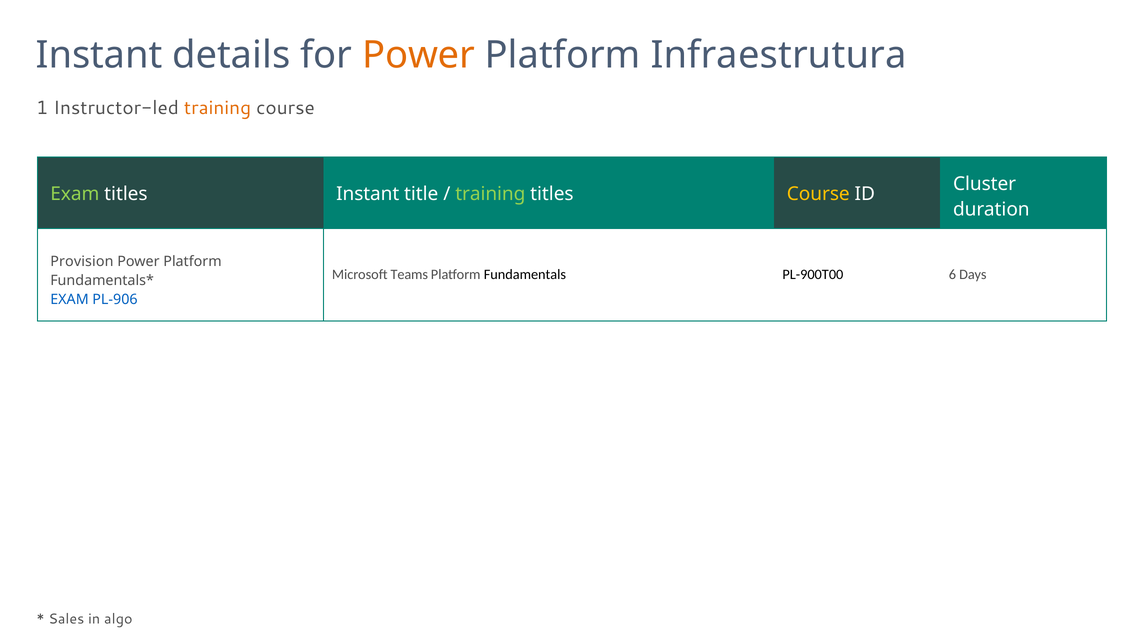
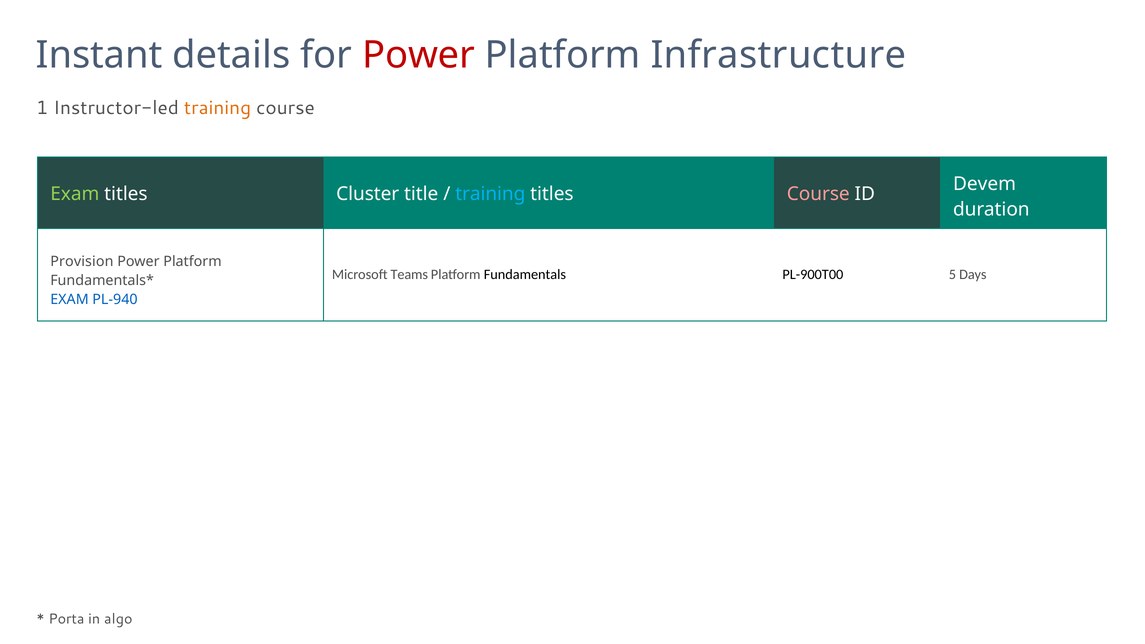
Power colour: orange -> red (419, 55)
Infraestrutura: Infraestrutura -> Infrastructure (778, 55)
Cluster: Cluster -> Devem (985, 184)
titles Instant: Instant -> Cluster (368, 194)
training colour: light green -> light blue (490, 194)
Course colour: yellow -> pink (818, 194)
6: 6 -> 5 (952, 275)
PL-906: PL-906 -> PL-940 (115, 299)
Sales: Sales -> Porta (66, 619)
